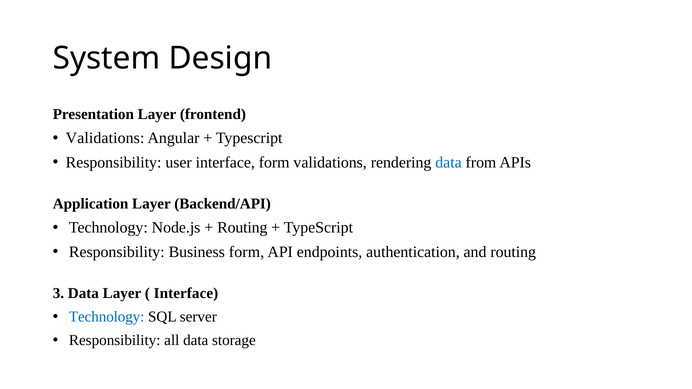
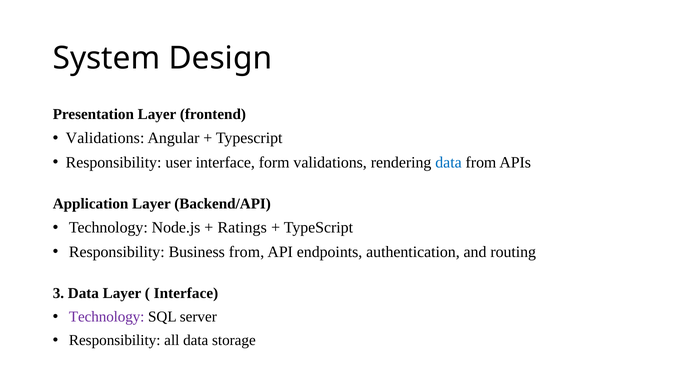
Routing: Routing -> Ratings (242, 228)
Business form: form -> from (247, 252)
Technology colour: blue -> purple (107, 317)
